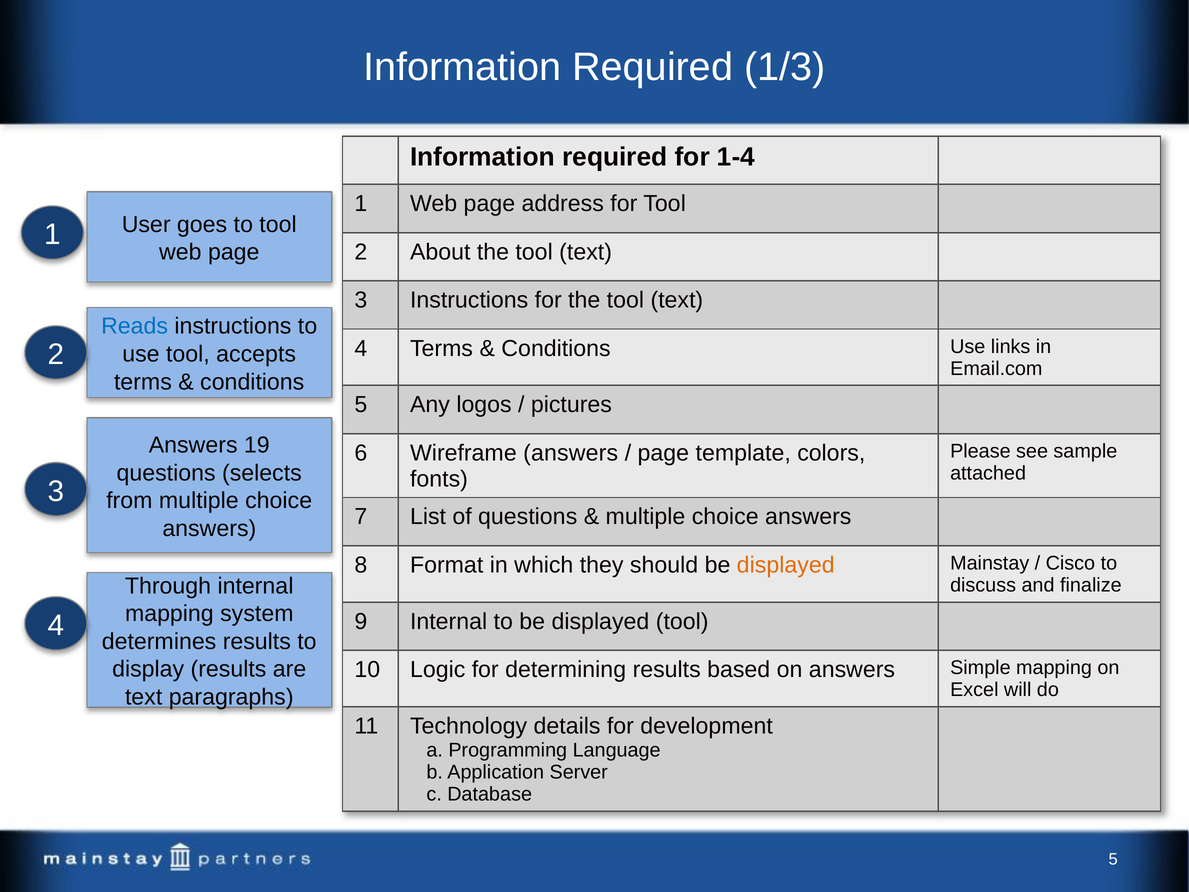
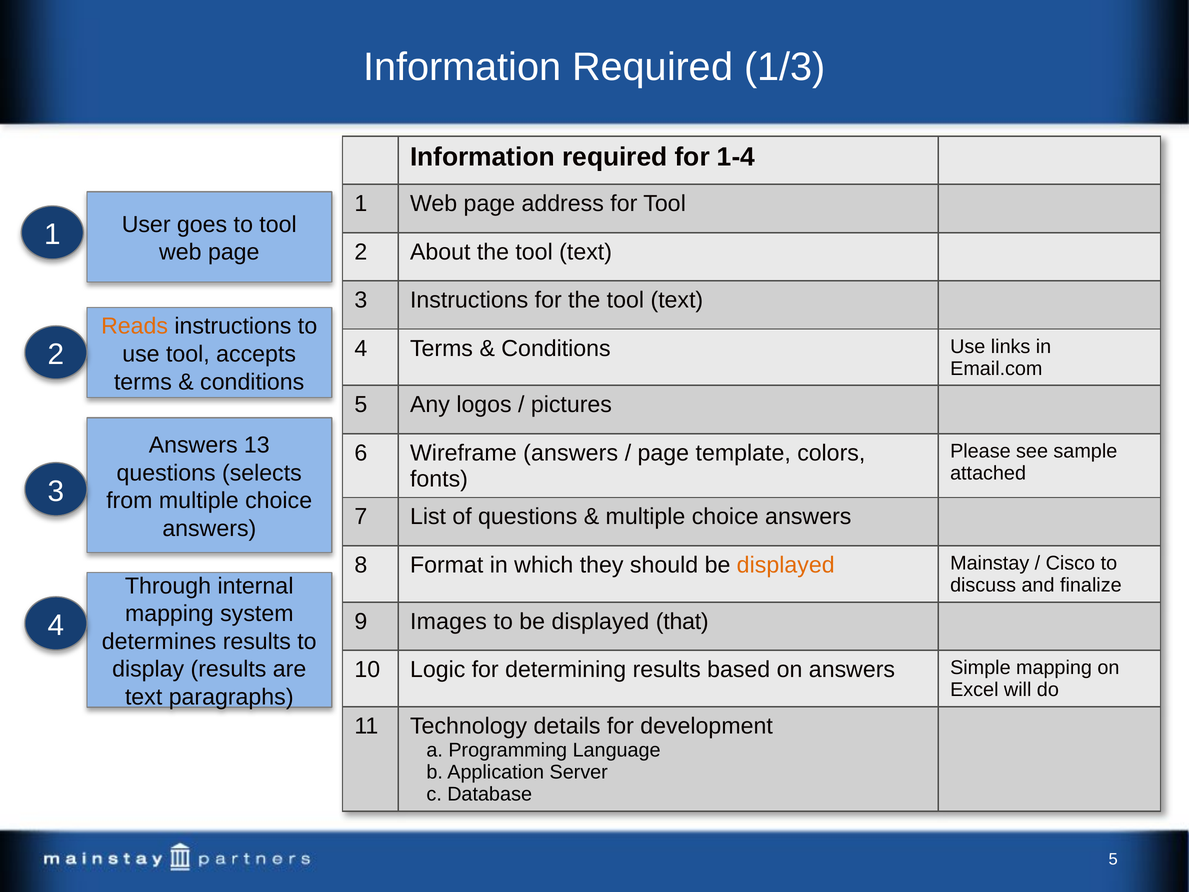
Reads colour: blue -> orange (135, 326)
19: 19 -> 13 (257, 445)
9 Internal: Internal -> Images (448, 621)
displayed tool: tool -> that (682, 621)
